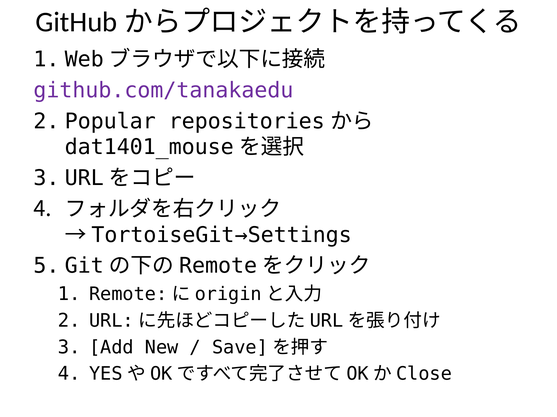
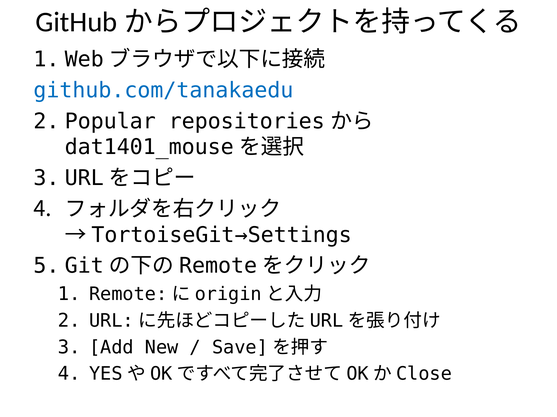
github.com/tanakaedu colour: purple -> blue (164, 90)
